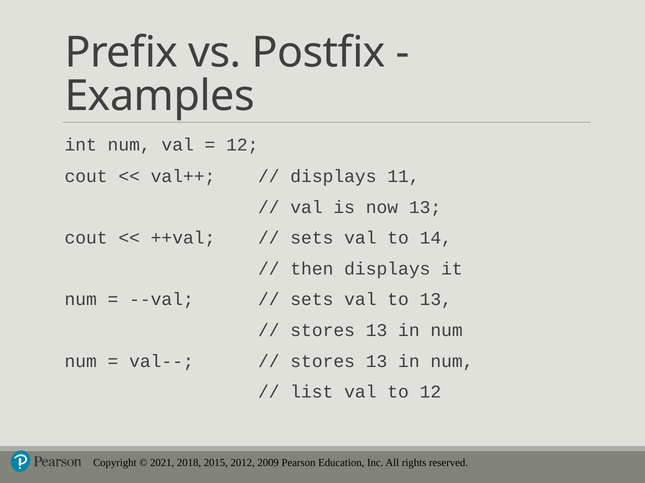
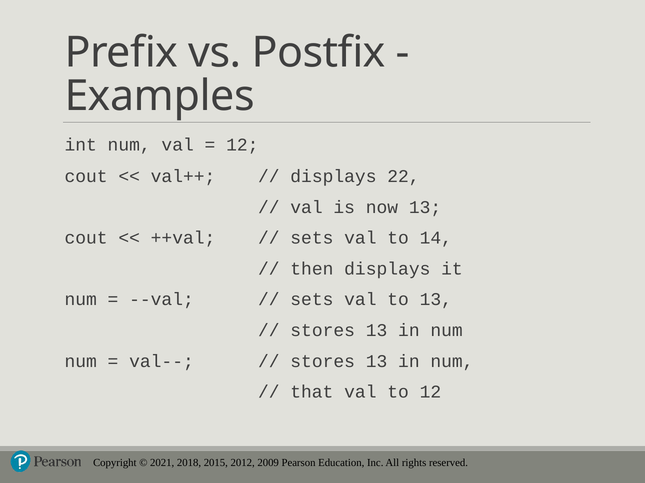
11: 11 -> 22 (403, 177)
list: list -> that (312, 393)
